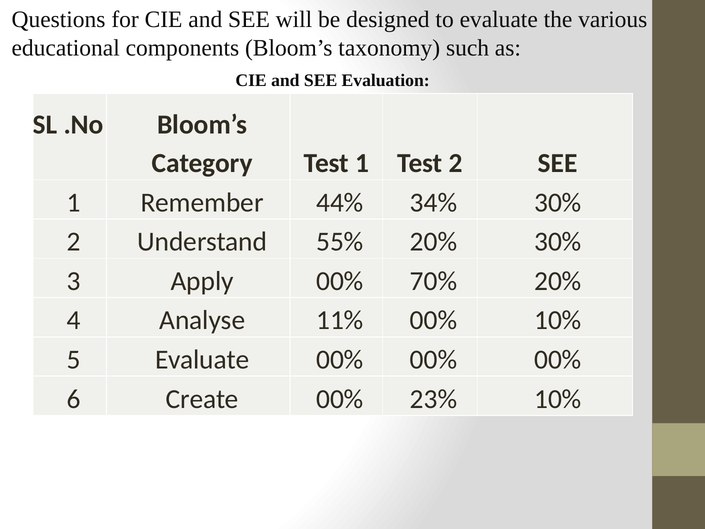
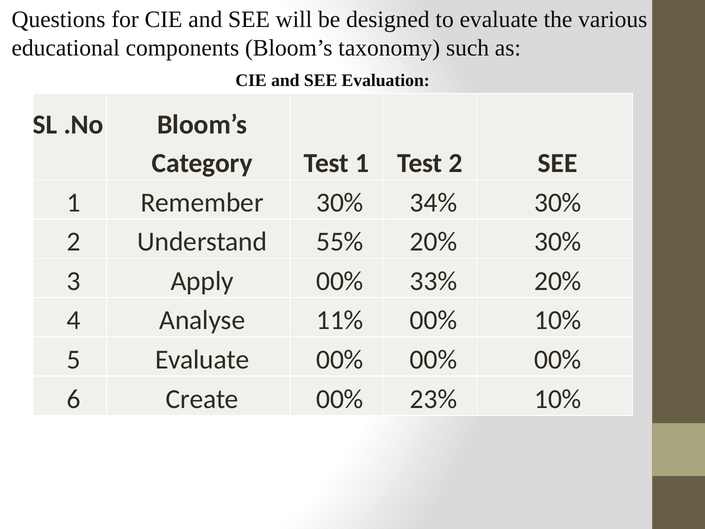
Remember 44%: 44% -> 30% (340, 202)
70%: 70% -> 33% (433, 281)
